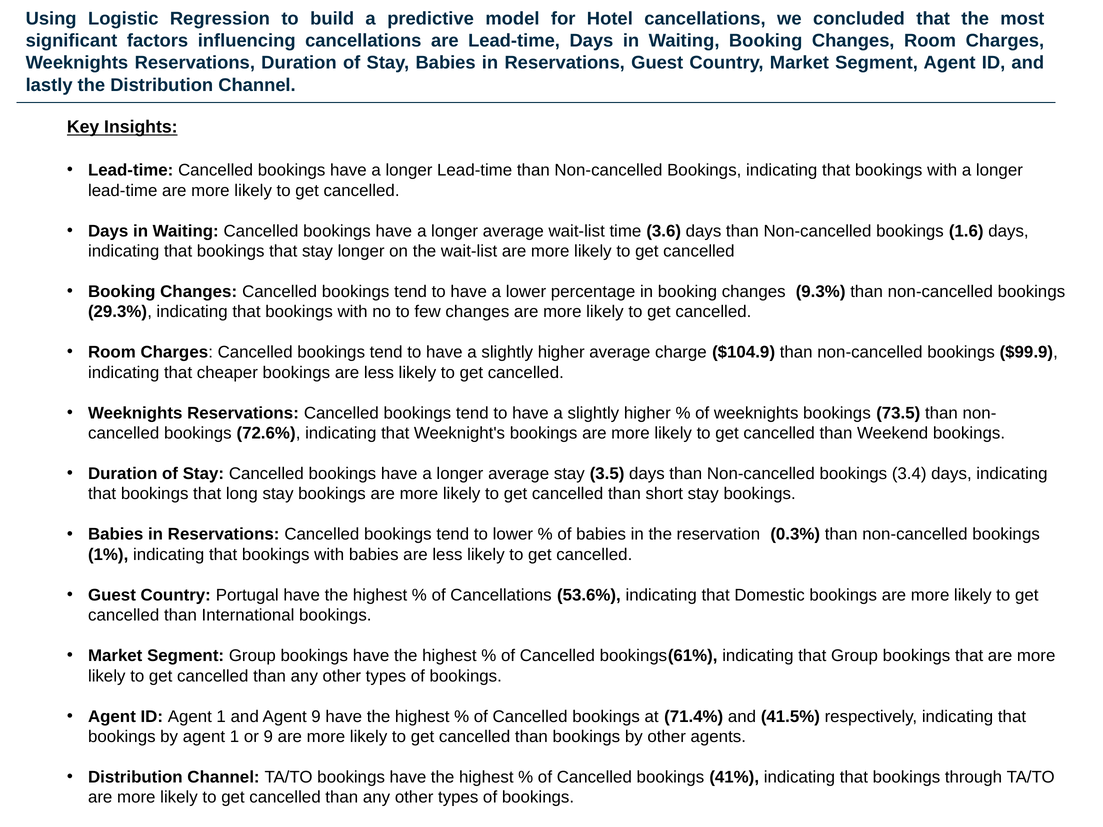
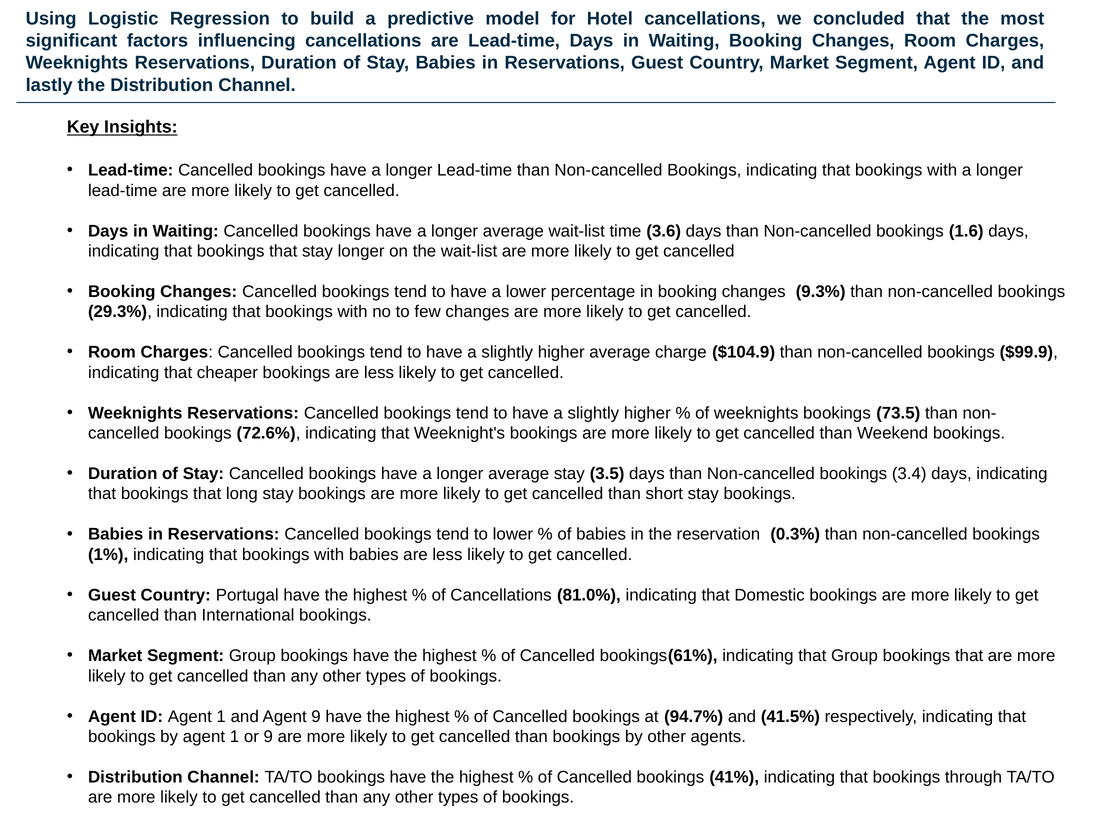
53.6%: 53.6% -> 81.0% (589, 595)
71.4%: 71.4% -> 94.7% (694, 717)
